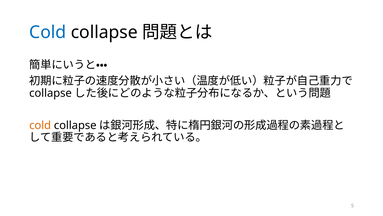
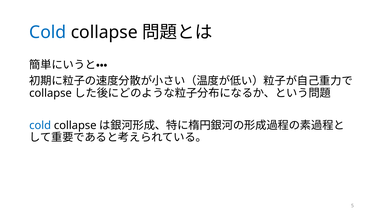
cold colour: orange -> blue (40, 125)
